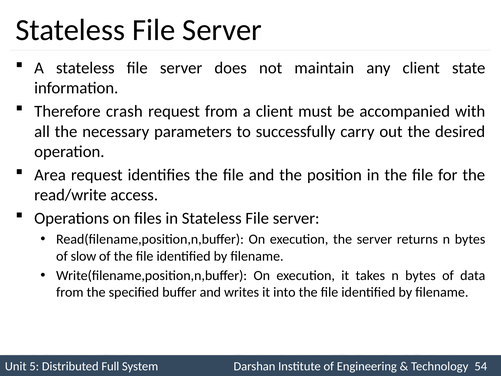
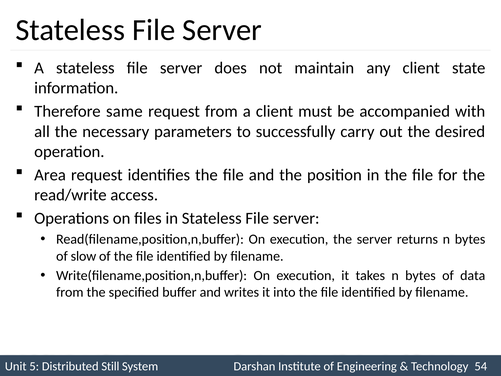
crash: crash -> same (124, 111)
Full: Full -> Still (110, 366)
